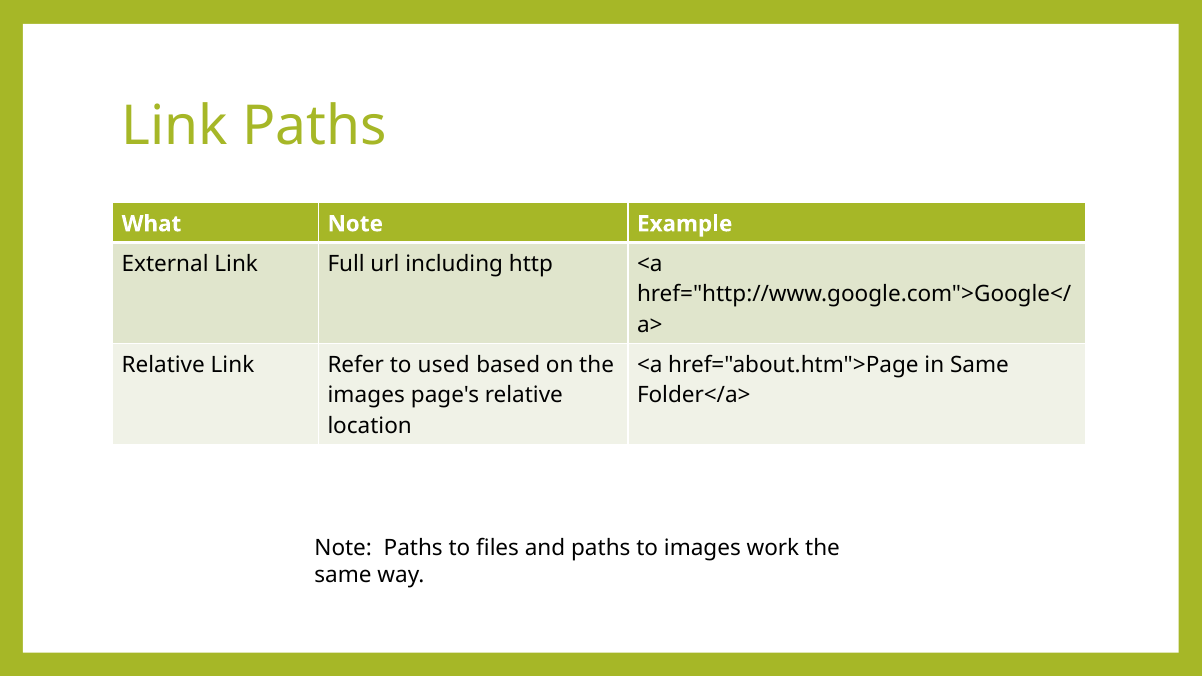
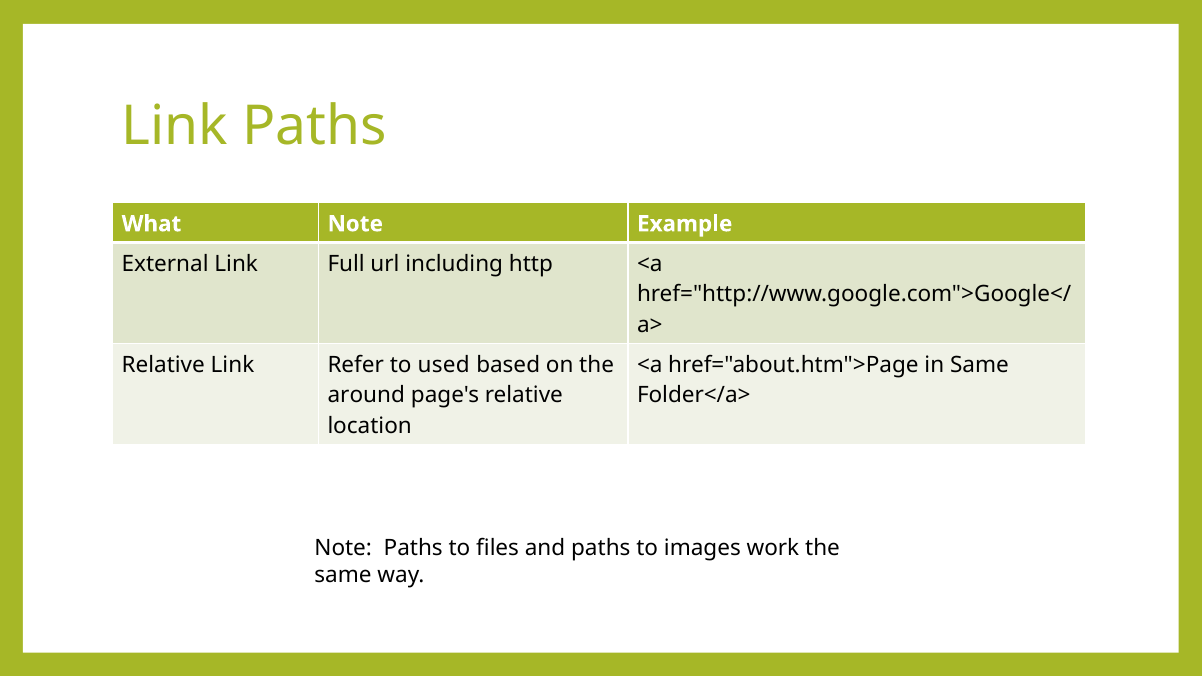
images: images -> around (366, 395)
